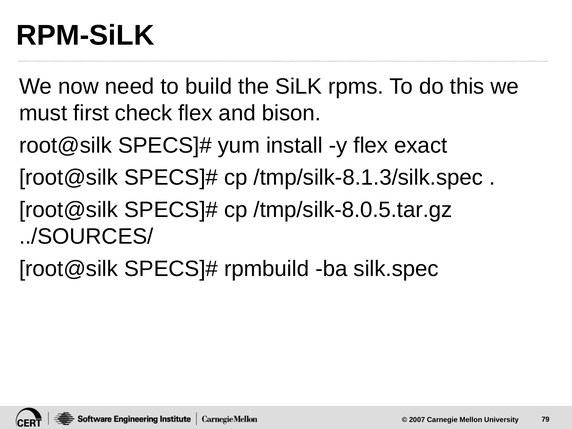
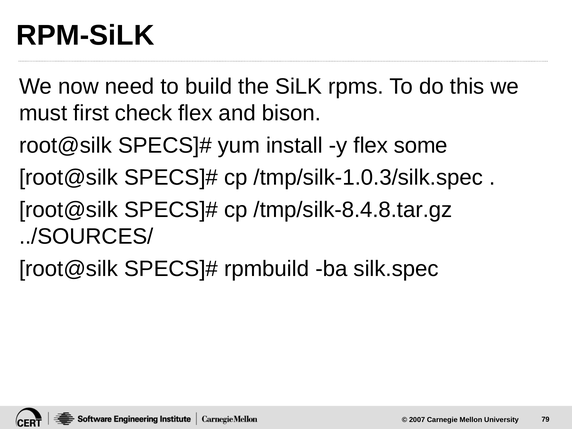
exact: exact -> some (421, 145)
/tmp/silk-8.1.3/silk.spec: /tmp/silk-8.1.3/silk.spec -> /tmp/silk-1.0.3/silk.spec (368, 178)
/tmp/silk-8.0.5.tar.gz: /tmp/silk-8.0.5.tar.gz -> /tmp/silk-8.4.8.tar.gz (353, 210)
